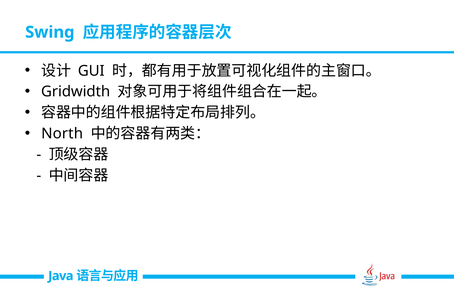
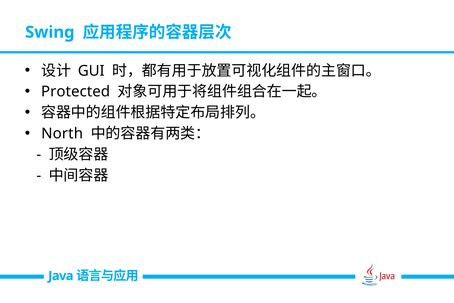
Gridwidth: Gridwidth -> Protected (76, 92)
